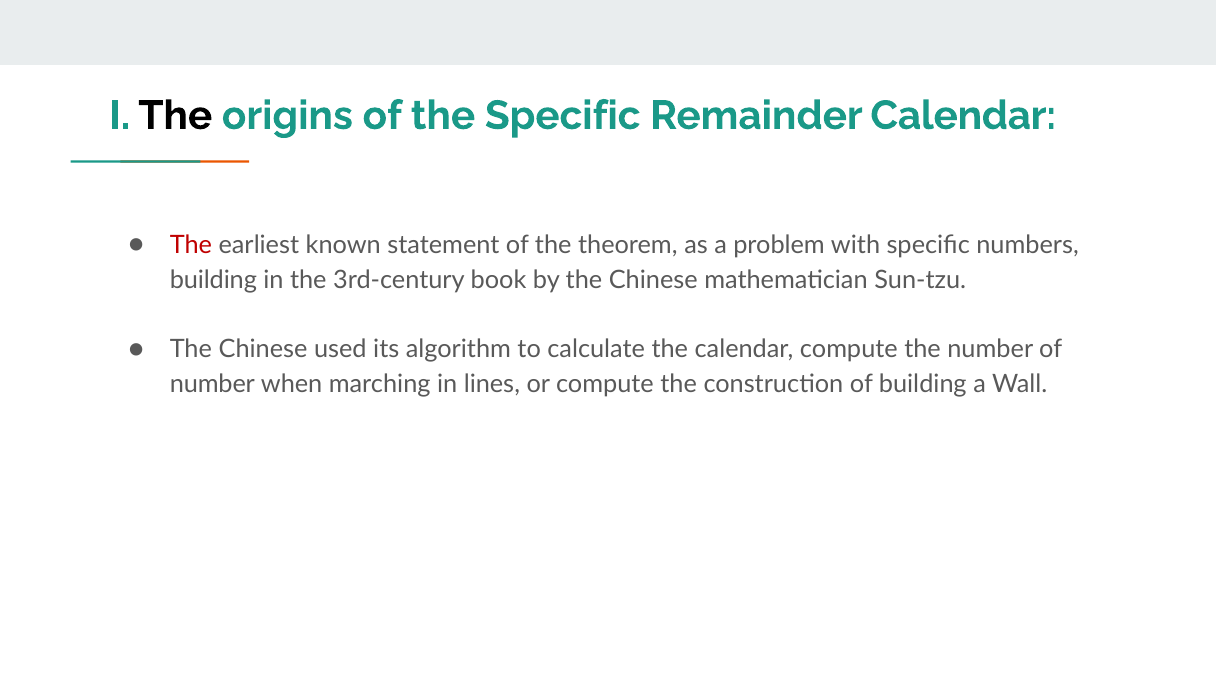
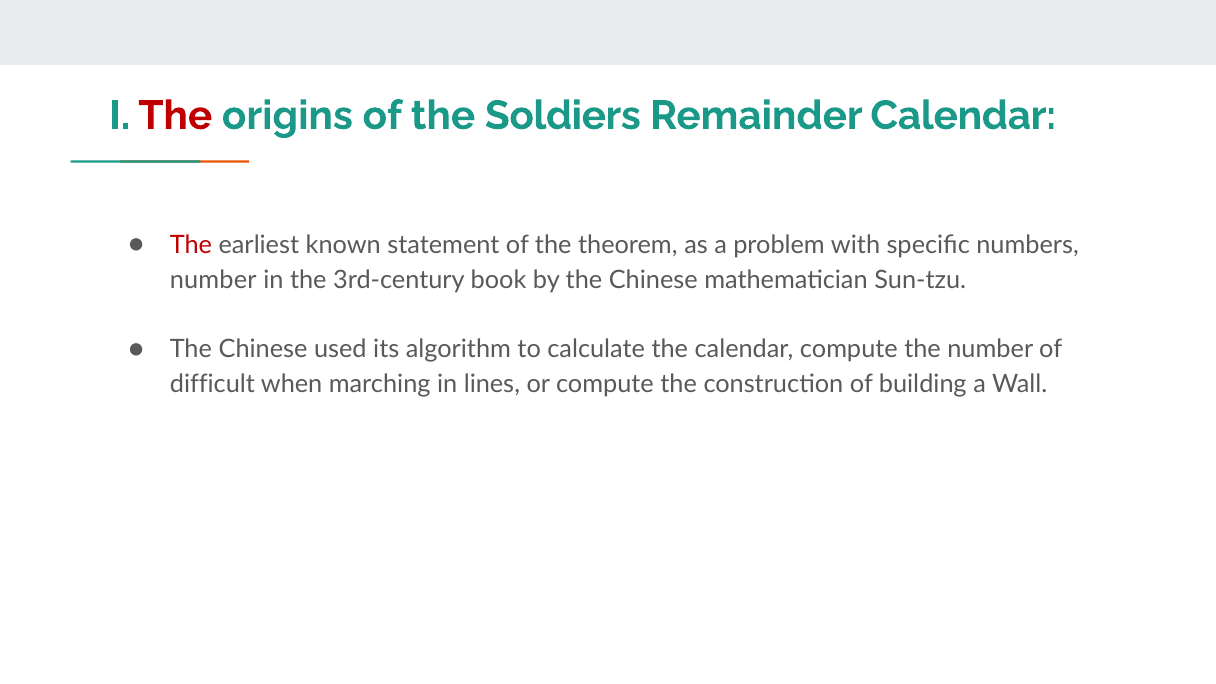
The colour: black -> red (175, 116)
the Specific: Specific -> Soldiers (563, 116)
building: building -> number (213, 280)
number: number -> difficult (212, 385)
